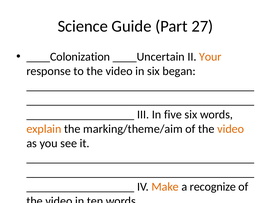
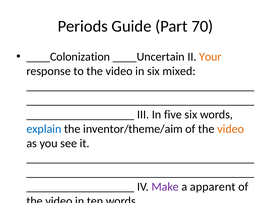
Science: Science -> Periods (83, 26)
27: 27 -> 70 (202, 26)
began: began -> mixed (179, 71)
explain colour: orange -> blue (44, 129)
marking/theme/aim: marking/theme/aim -> inventor/theme/aim (133, 129)
Make colour: orange -> purple (165, 187)
recognize: recognize -> apparent (213, 187)
